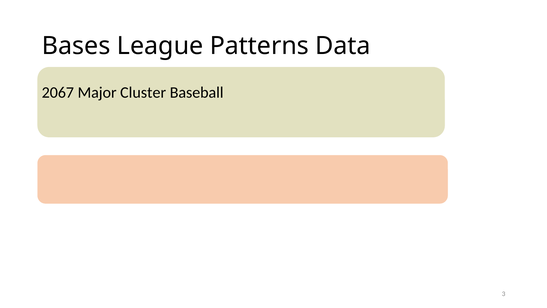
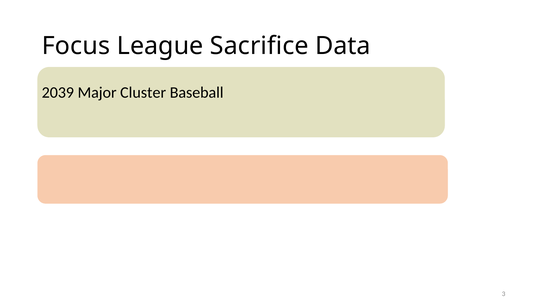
Bases: Bases -> Focus (76, 46)
Patterns: Patterns -> Sacrifice (259, 46)
2067: 2067 -> 2039 (58, 92)
